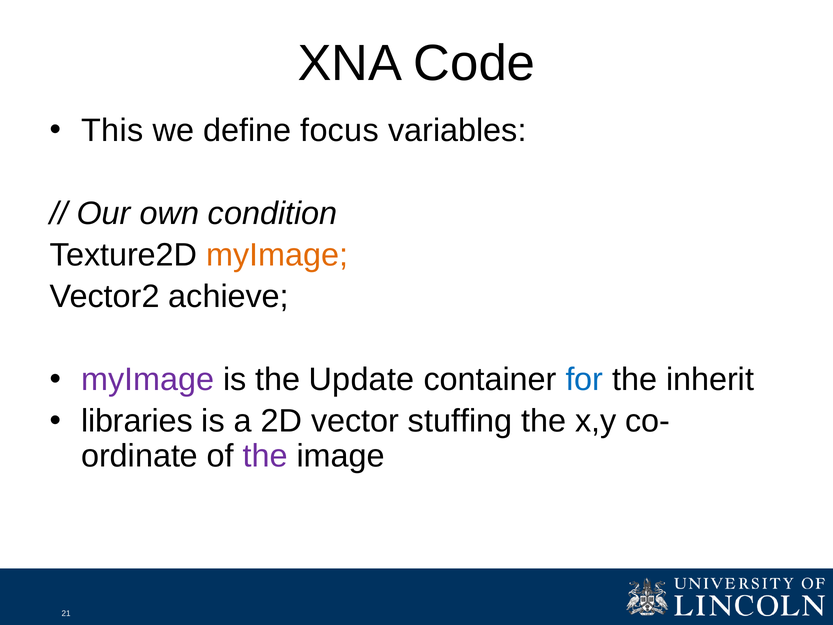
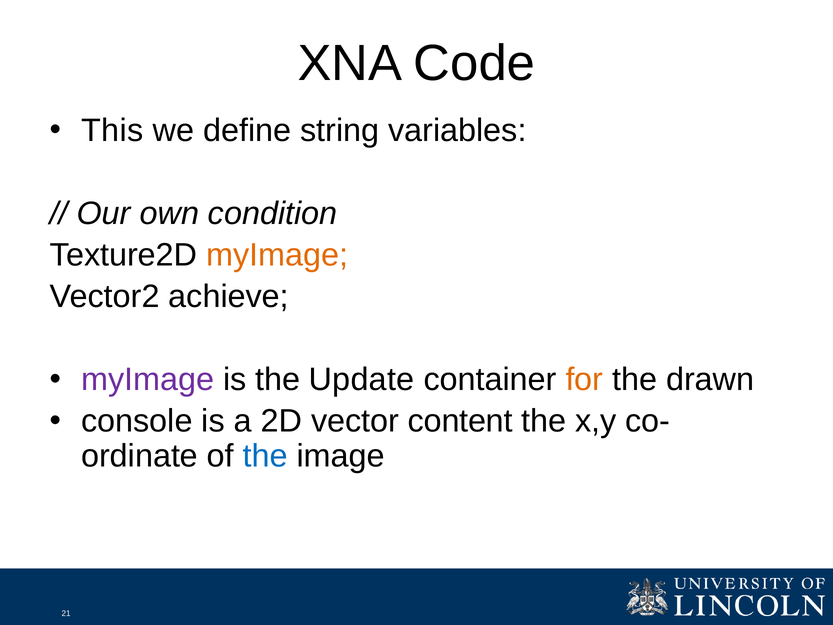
focus: focus -> string (340, 131)
for colour: blue -> orange (584, 379)
inherit: inherit -> drawn (710, 379)
libraries: libraries -> console (137, 421)
stuffing: stuffing -> content (460, 421)
the colour: purple -> blue (265, 456)
